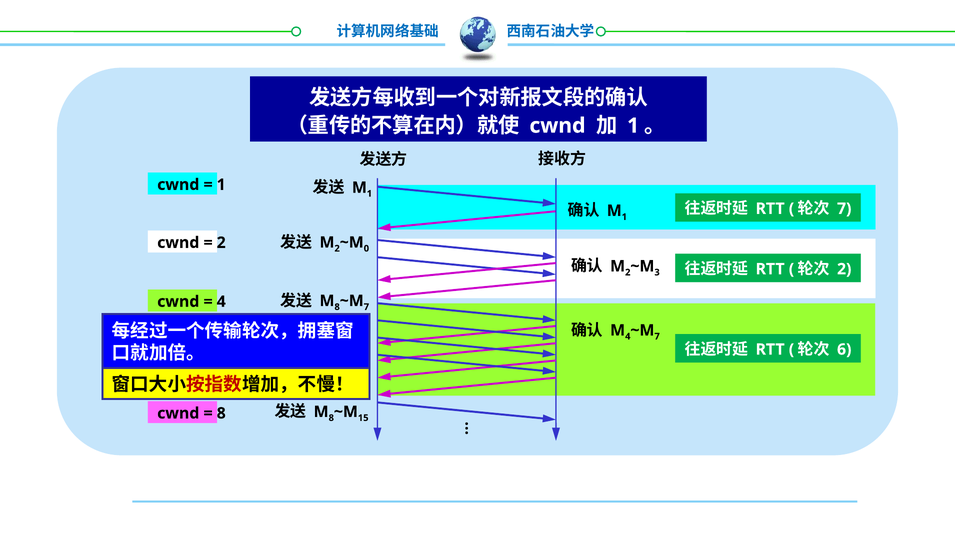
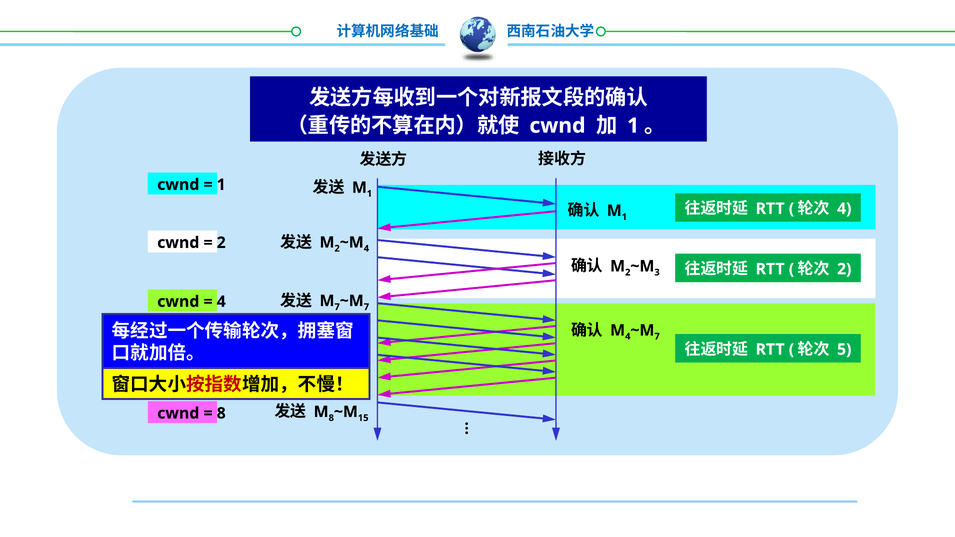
7: 7 -> 4 (844, 209)
0: 0 -> 4 (366, 249)
8: 8 -> 7 (337, 307)
6: 6 -> 5 (844, 350)
